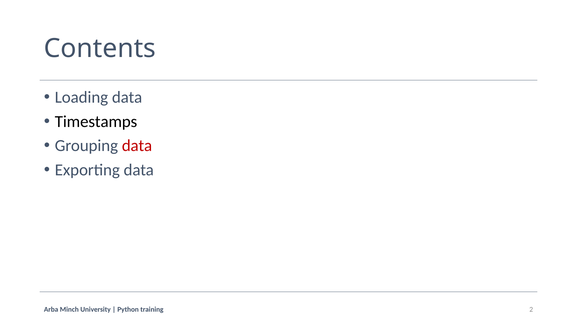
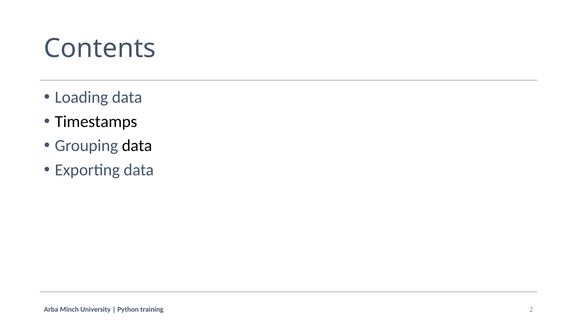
data colour: red -> black (137, 146)
